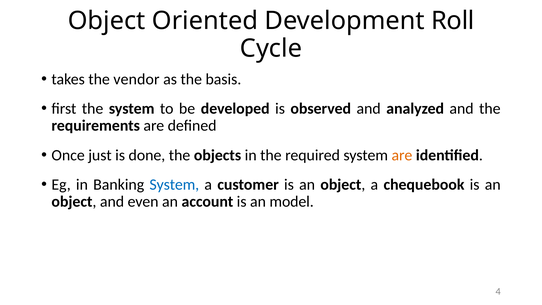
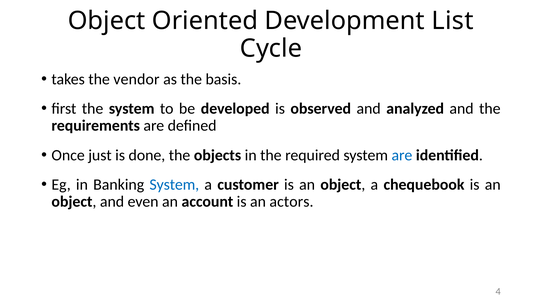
Roll: Roll -> List (453, 21)
are colour: orange -> blue (402, 155)
model: model -> actors (292, 202)
